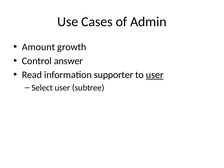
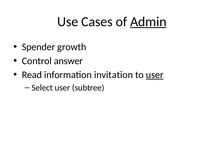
Admin underline: none -> present (148, 22)
Amount: Amount -> Spender (38, 47)
supporter: supporter -> invitation (113, 75)
